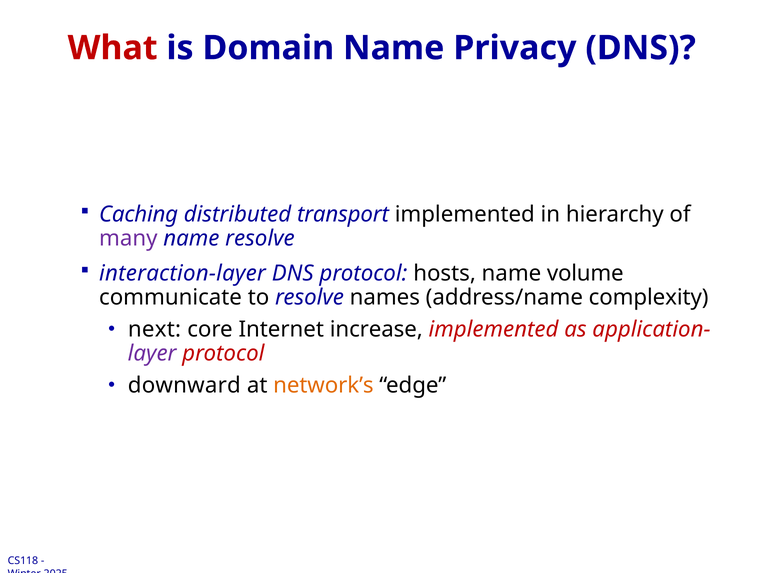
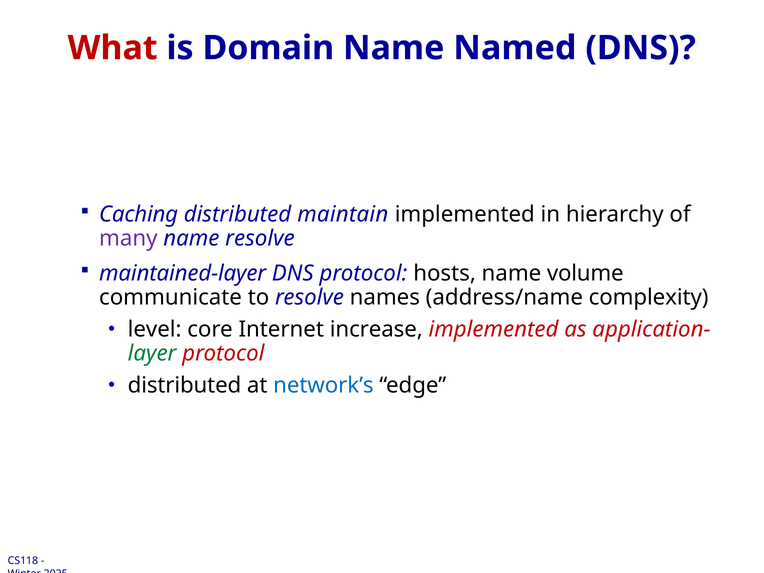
Privacy: Privacy -> Named (515, 48)
transport: transport -> maintain (343, 215)
interaction-layer: interaction-layer -> maintained-layer (183, 273)
next: next -> level (155, 329)
layer colour: purple -> green (152, 353)
downward: downward -> distributed (185, 385)
network’s colour: orange -> blue (323, 385)
